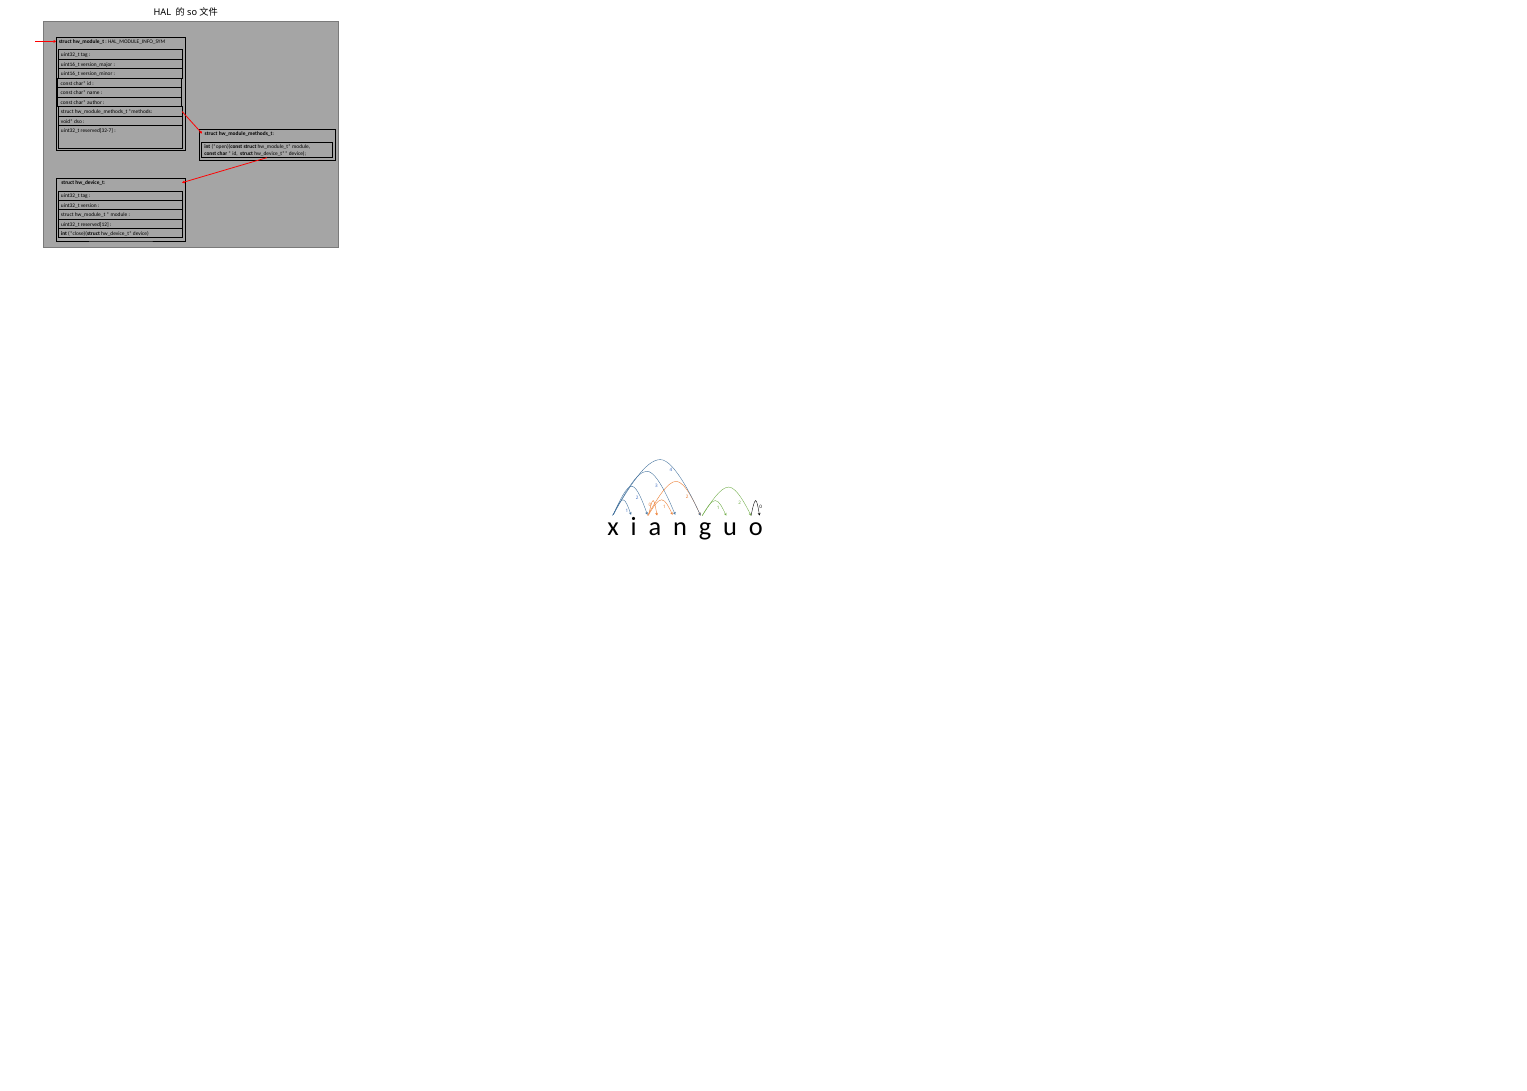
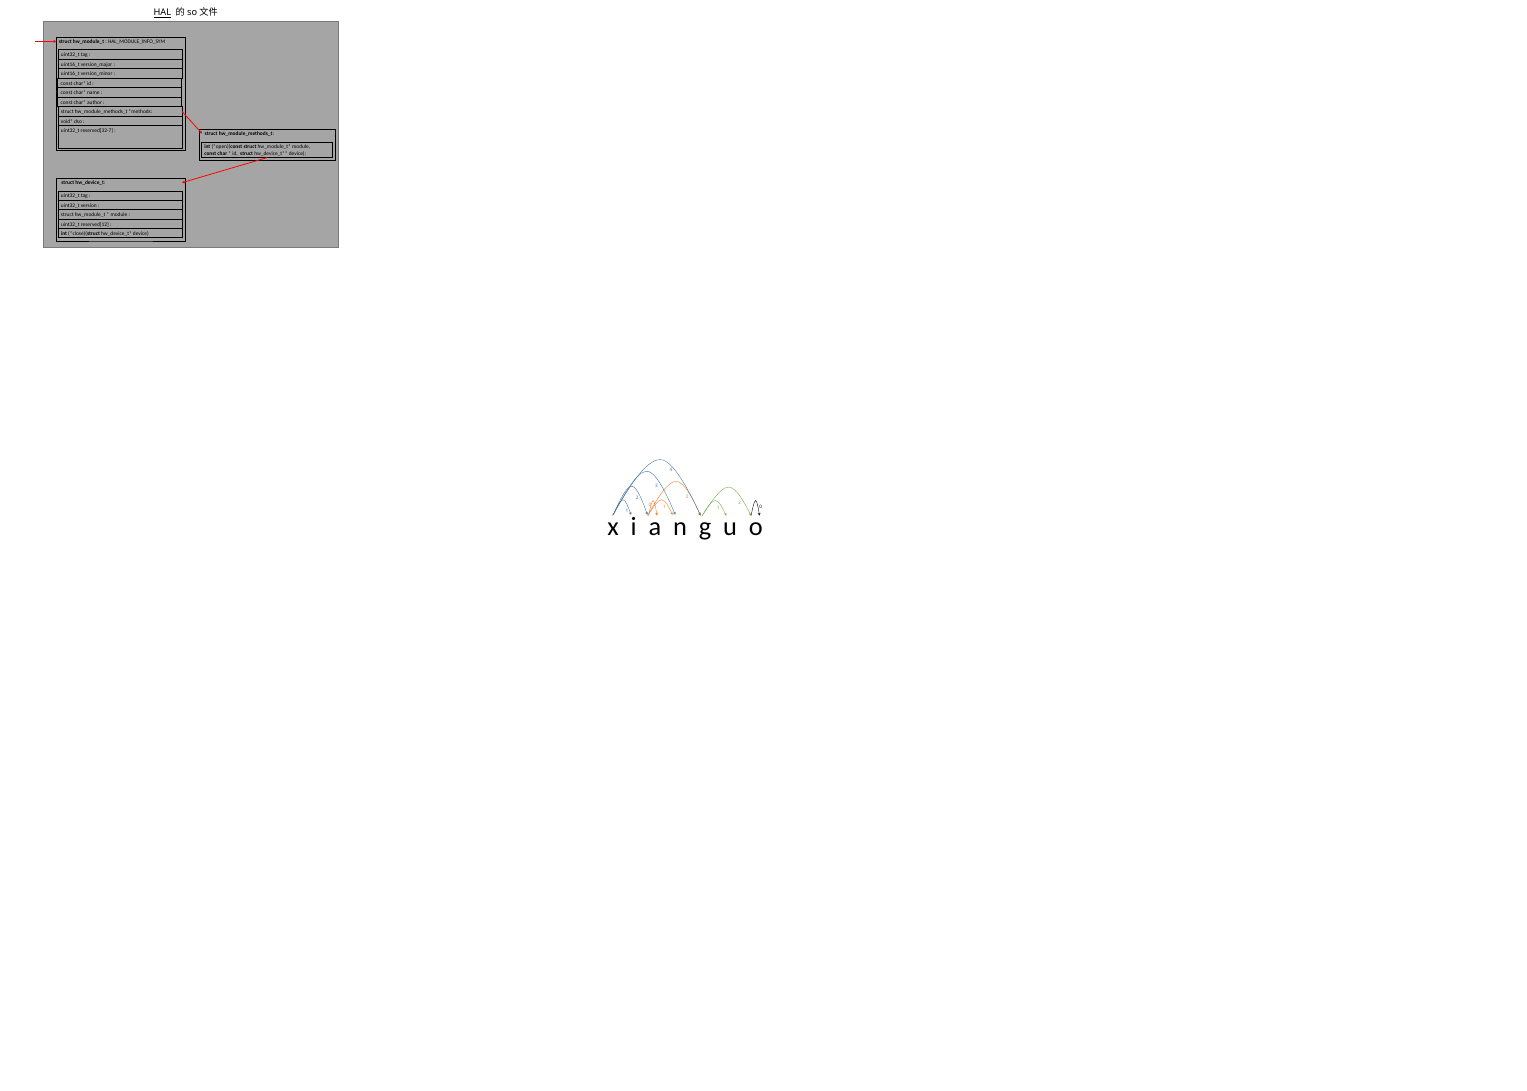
HAL underline: none -> present (162, 13)
